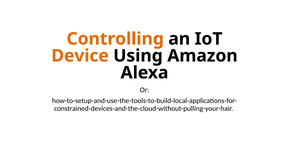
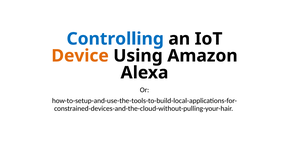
Controlling colour: orange -> blue (115, 39)
